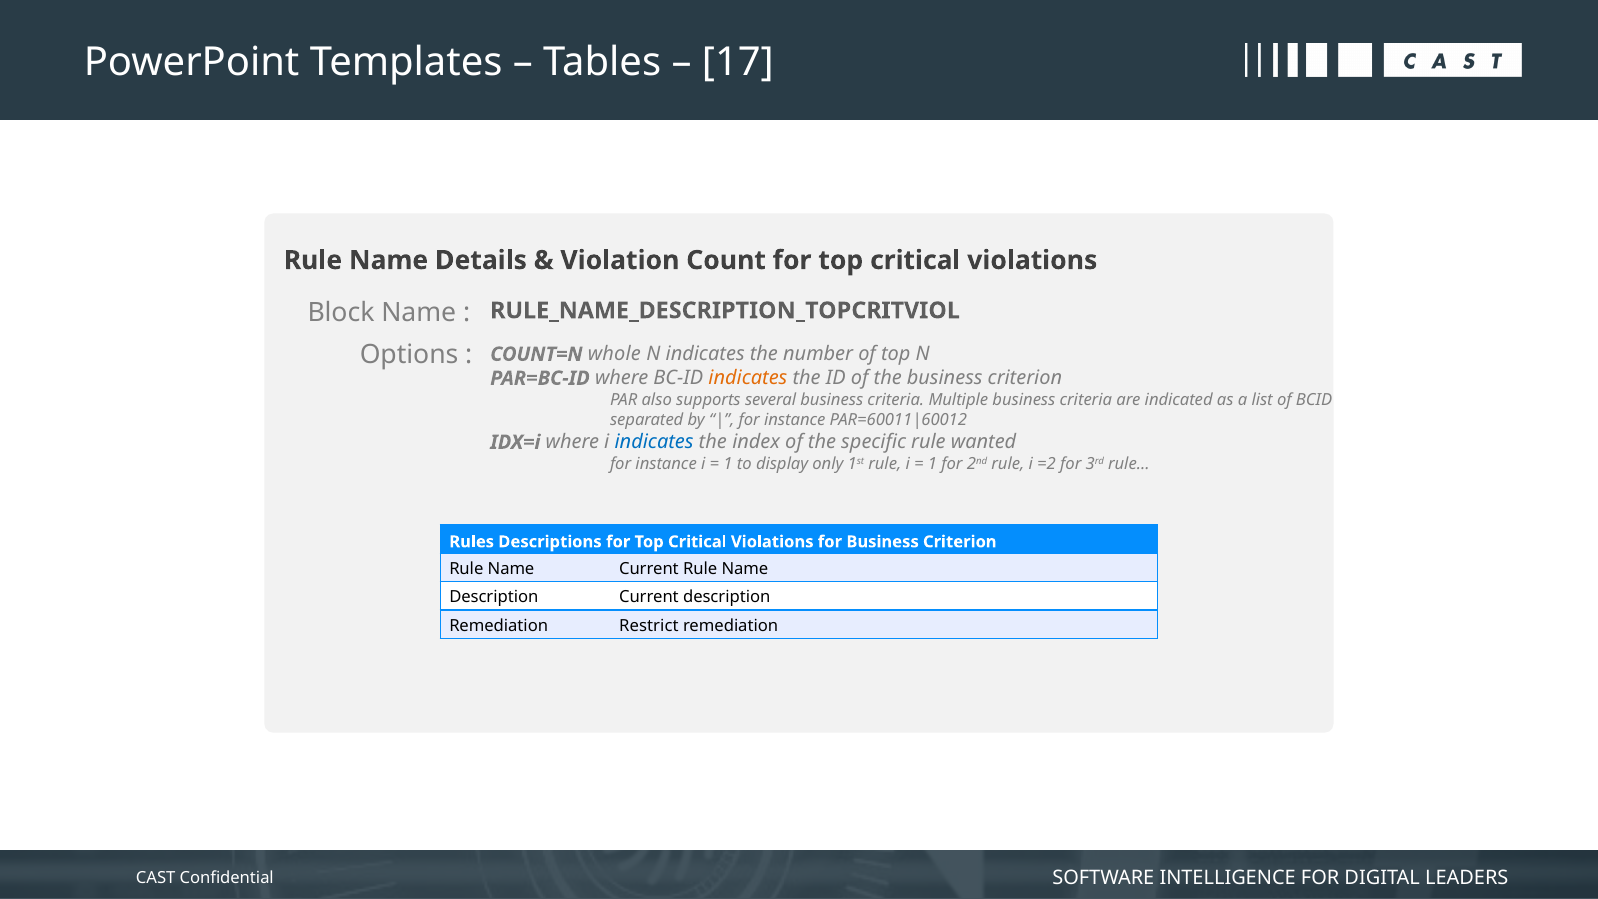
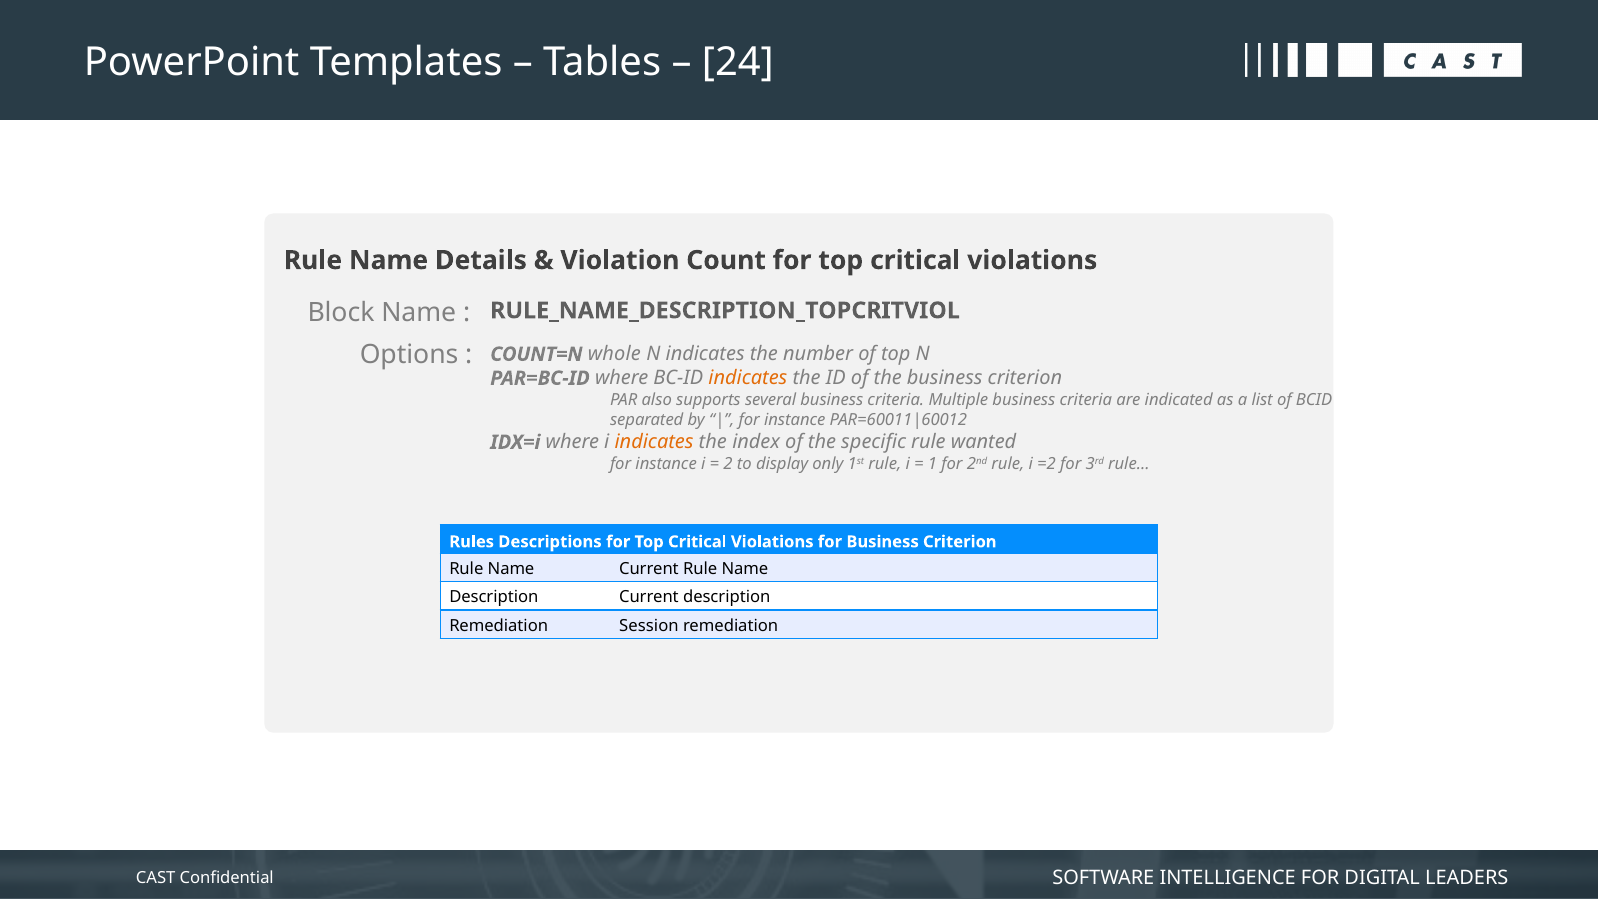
17: 17 -> 24 (738, 62)
indicates colour: blue -> orange (654, 442)
1: 1 -> 2 (728, 464)
Restrict: Restrict -> Session (649, 626)
